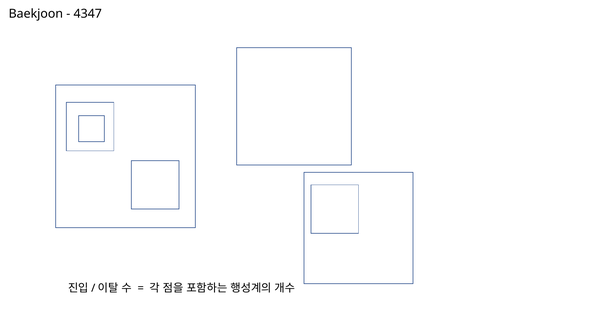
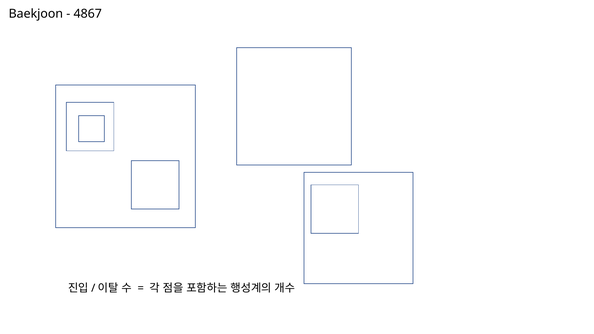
4347: 4347 -> 4867 (88, 14)
